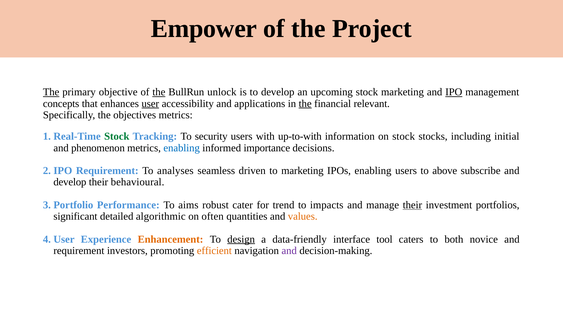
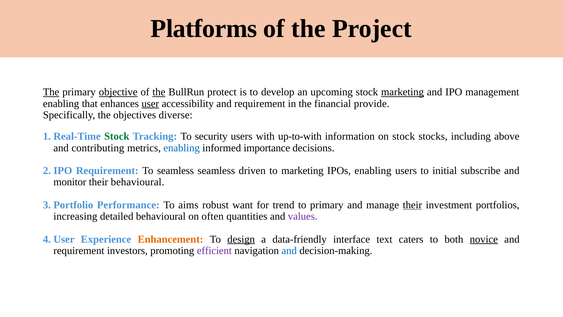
Empower: Empower -> Platforms (204, 28)
objective underline: none -> present (118, 92)
unlock: unlock -> protect (222, 92)
marketing underline: none -> present (402, 92)
IPO underline: present -> none (454, 92)
concepts: concepts -> enabling (61, 103)
accessibility and applications: applications -> requirement (260, 103)
the underline: present -> none (305, 103)
relevant: relevant -> provide (372, 103)
objectives metrics: metrics -> diverse (176, 115)
initial: initial -> above (507, 136)
phenomenon: phenomenon -> contributing (98, 148)
To analyses: analyses -> seamless (175, 171)
above: above -> initial (445, 171)
develop: develop -> monitor (70, 182)
cater: cater -> want (243, 205)
to impacts: impacts -> primary (327, 205)
significant: significant -> increasing (75, 216)
detailed algorithmic: algorithmic -> behavioural (161, 216)
values colour: orange -> purple (303, 216)
tool: tool -> text (384, 239)
novice underline: none -> present (484, 239)
efficient colour: orange -> purple (214, 250)
and colour: purple -> blue (289, 250)
